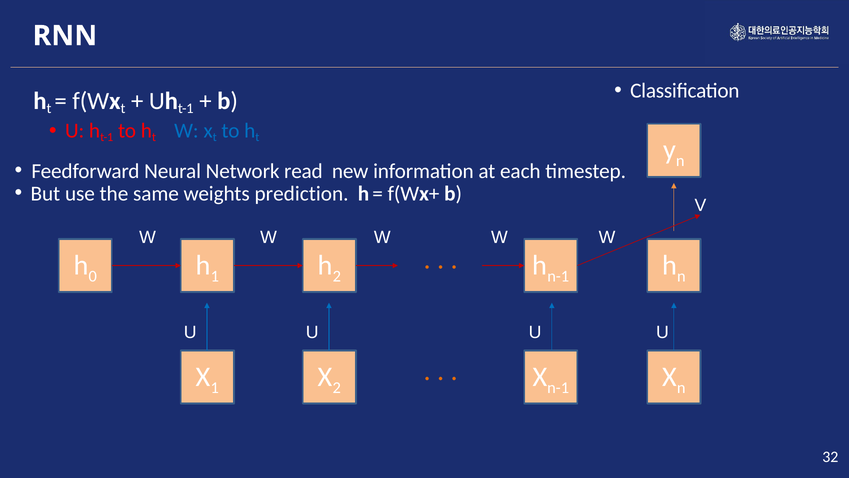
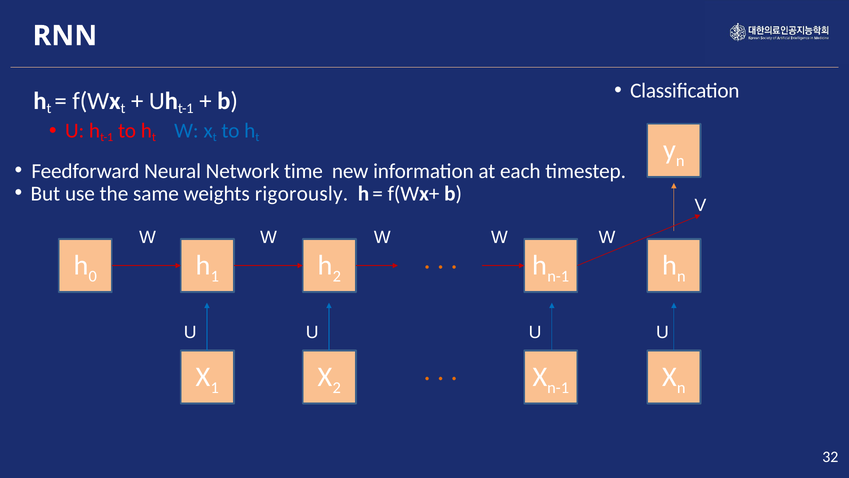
read: read -> time (303, 171)
prediction: prediction -> rigorously (301, 193)
